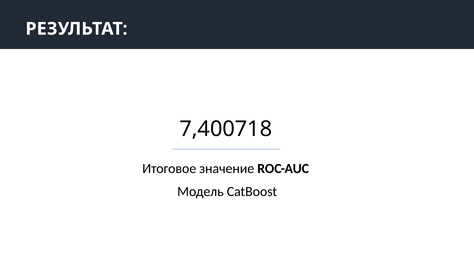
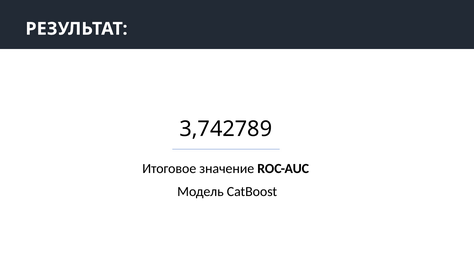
7,400718: 7,400718 -> 3,742789 (226, 129)
